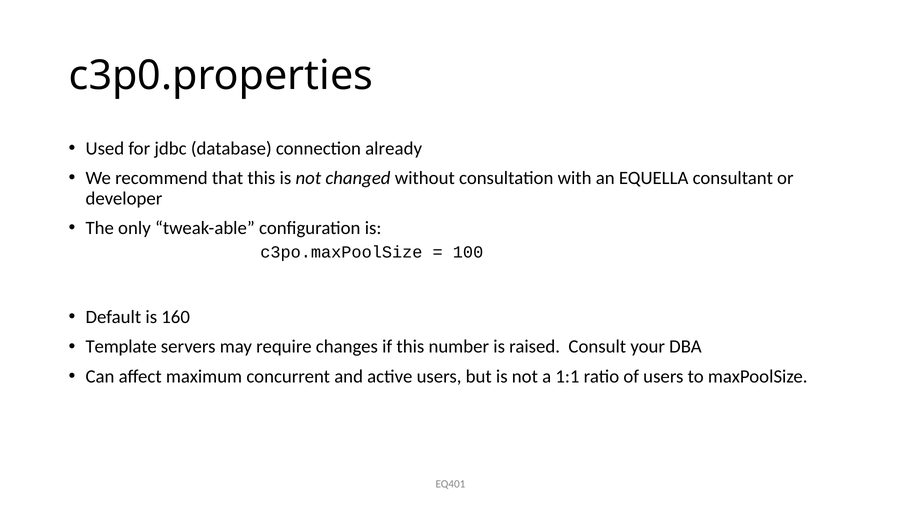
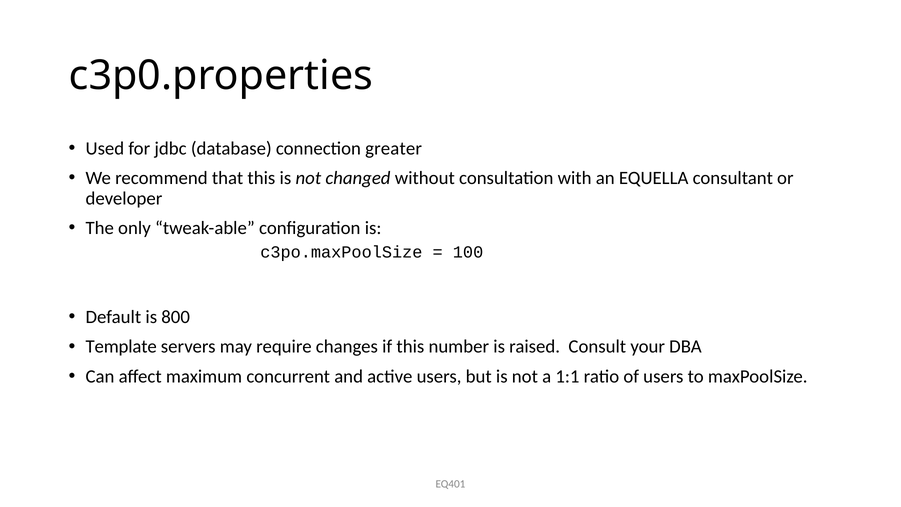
already: already -> greater (394, 148)
160: 160 -> 800 (176, 317)
